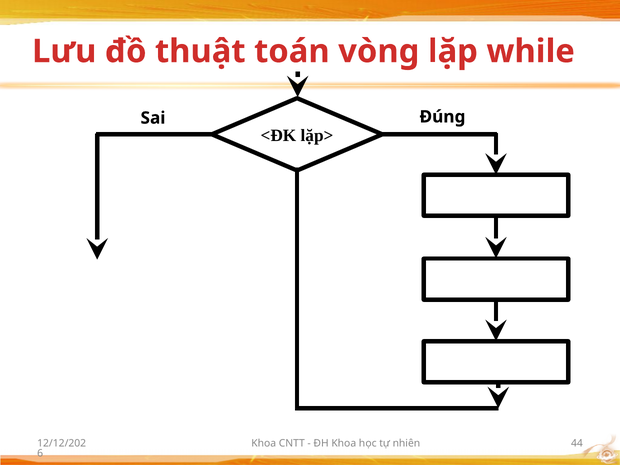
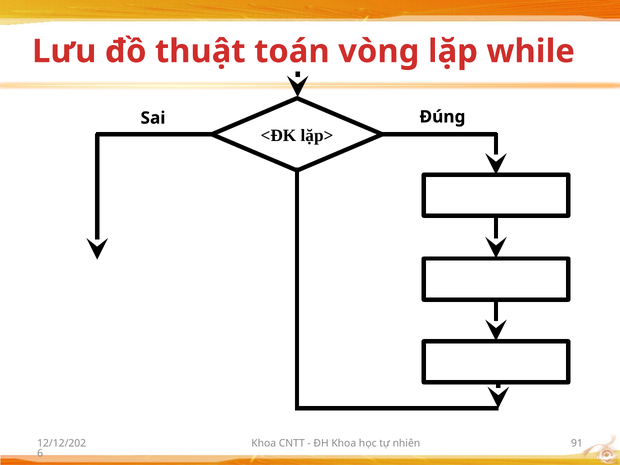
44: 44 -> 91 (577, 443)
